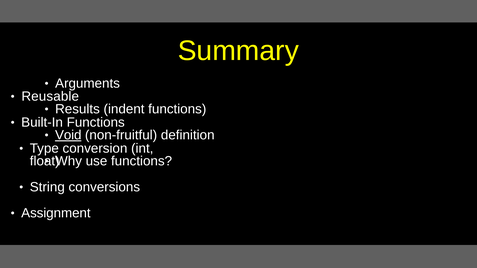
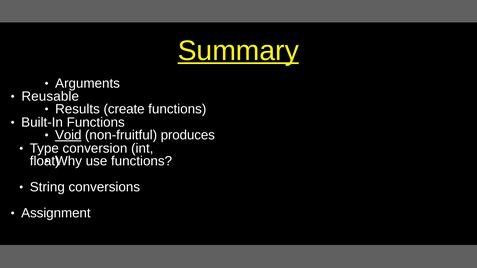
Summary underline: none -> present (238, 51)
indent: indent -> create (124, 109)
definition: definition -> produces (188, 135)
